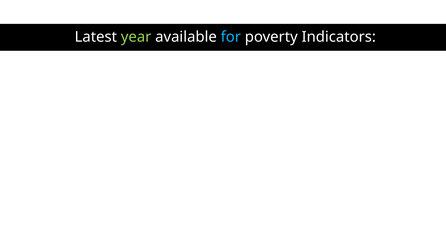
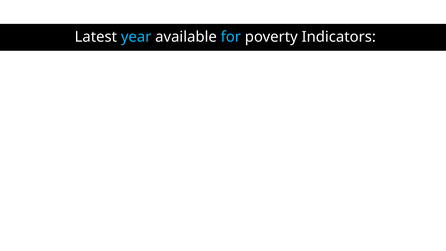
year colour: light green -> light blue (136, 37)
